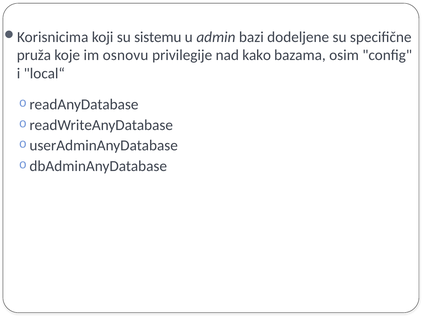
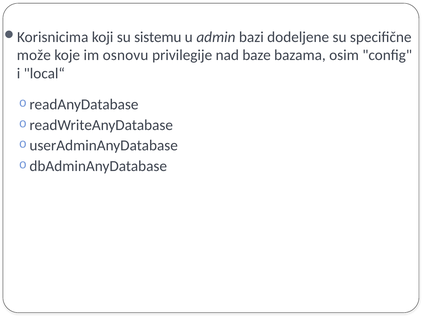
pruža: pruža -> može (34, 55)
kako: kako -> baze (257, 55)
